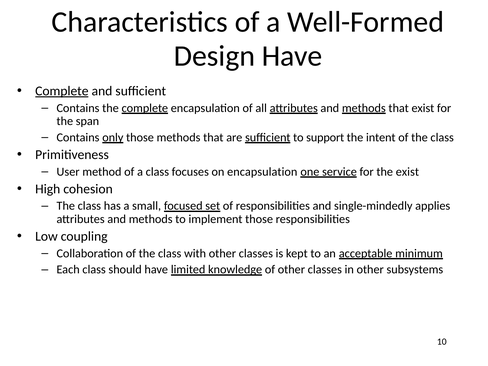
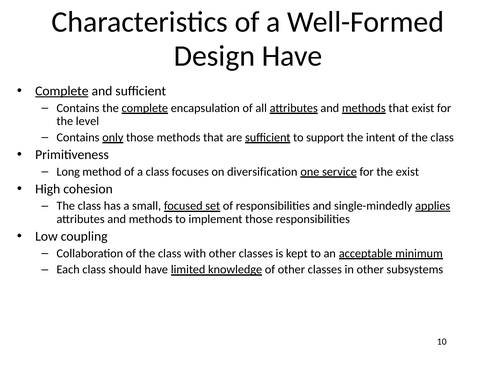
span: span -> level (87, 121)
User: User -> Long (68, 172)
on encapsulation: encapsulation -> diversification (262, 172)
applies underline: none -> present (433, 206)
